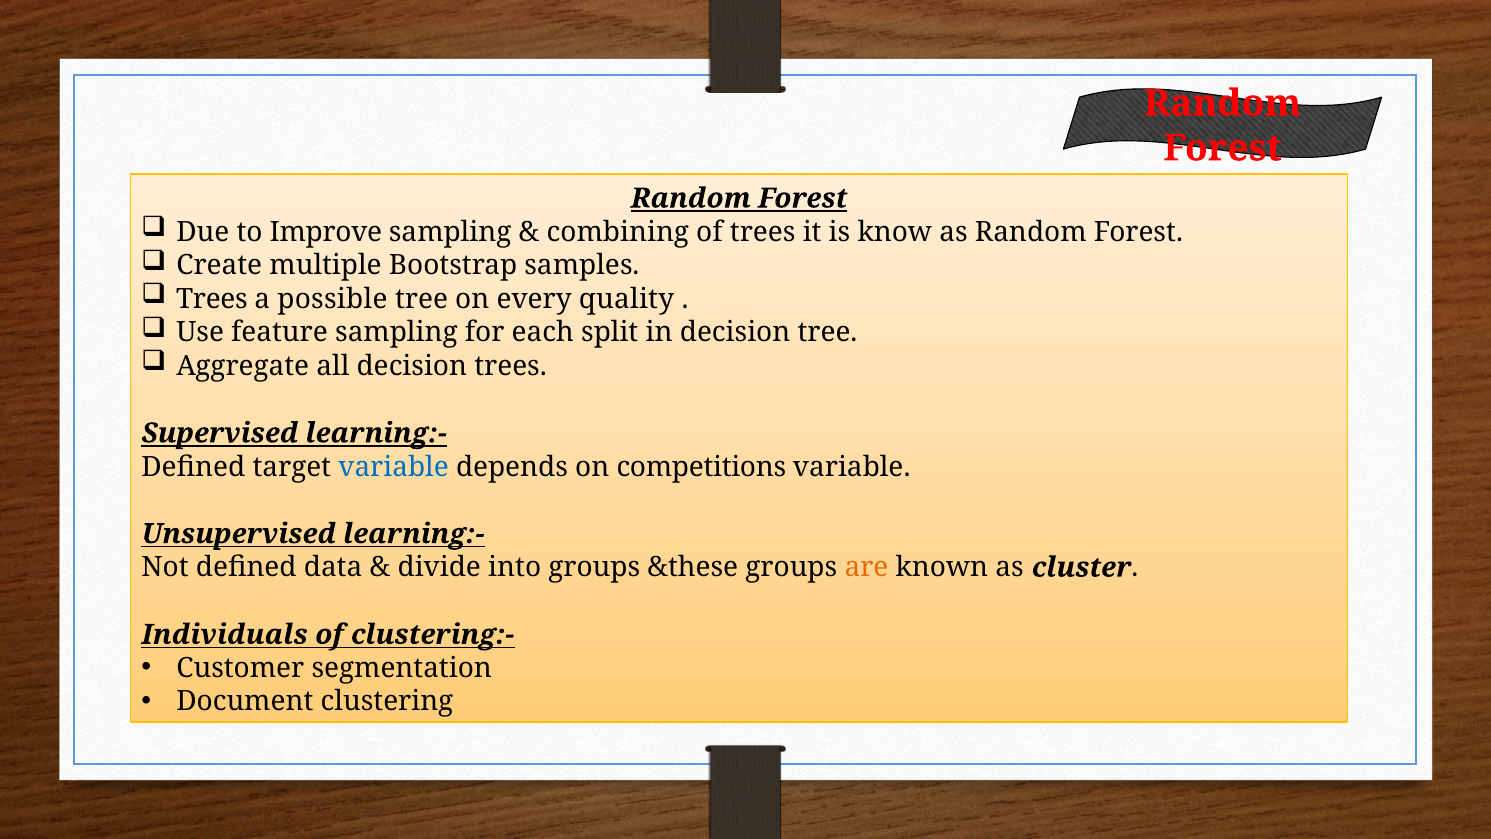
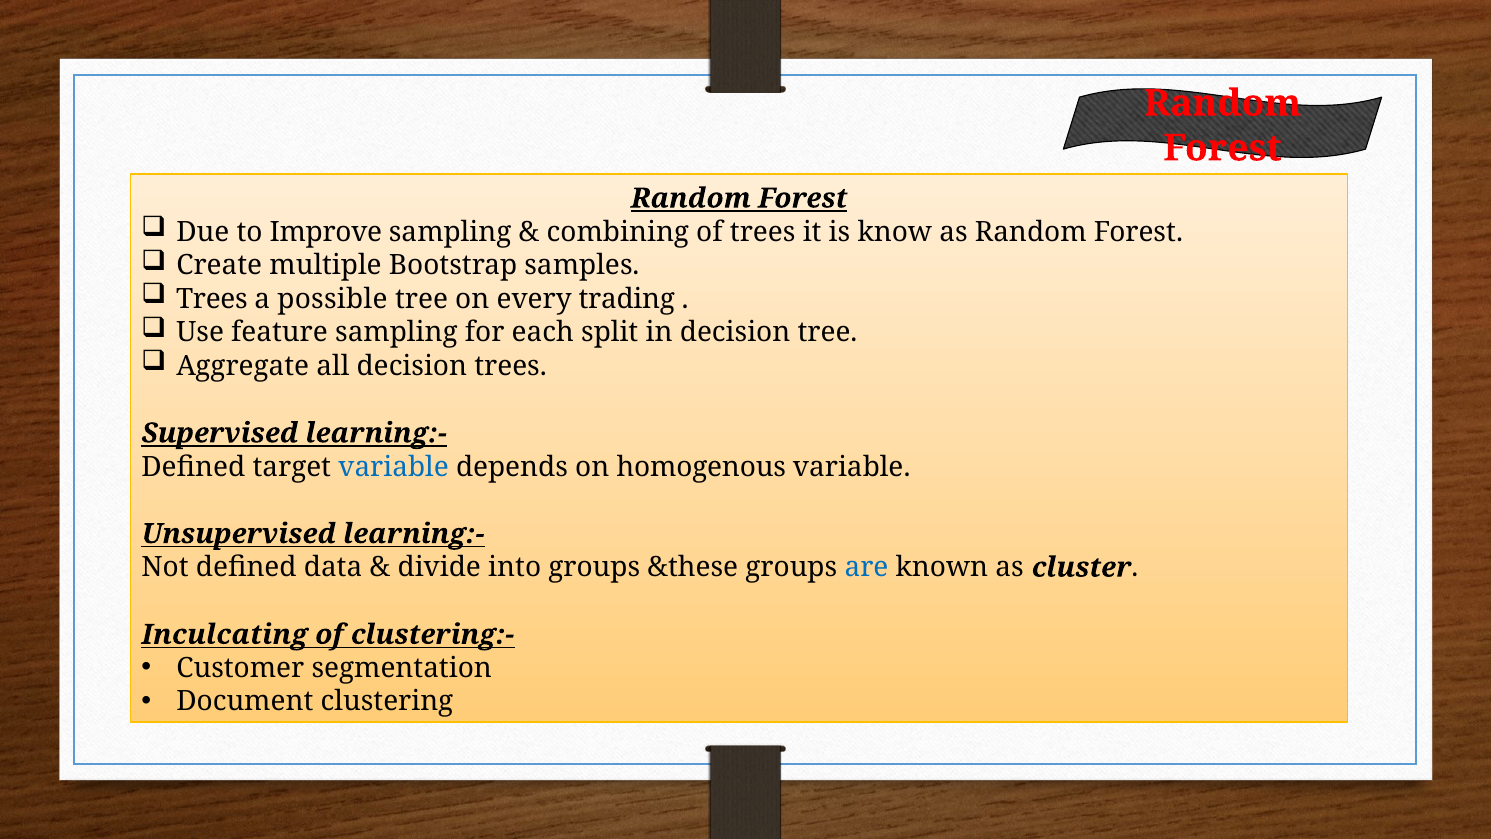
quality: quality -> trading (627, 299)
competitions: competitions -> homogenous (701, 467)
are colour: orange -> blue (866, 567)
Individuals: Individuals -> Inculcating (225, 634)
